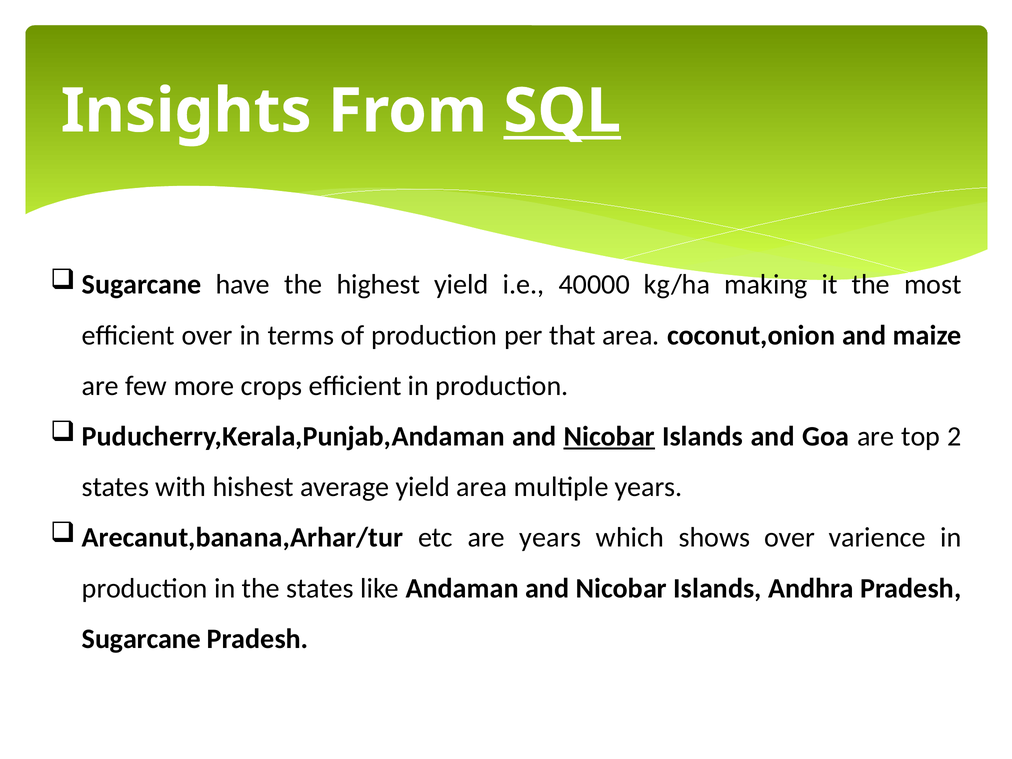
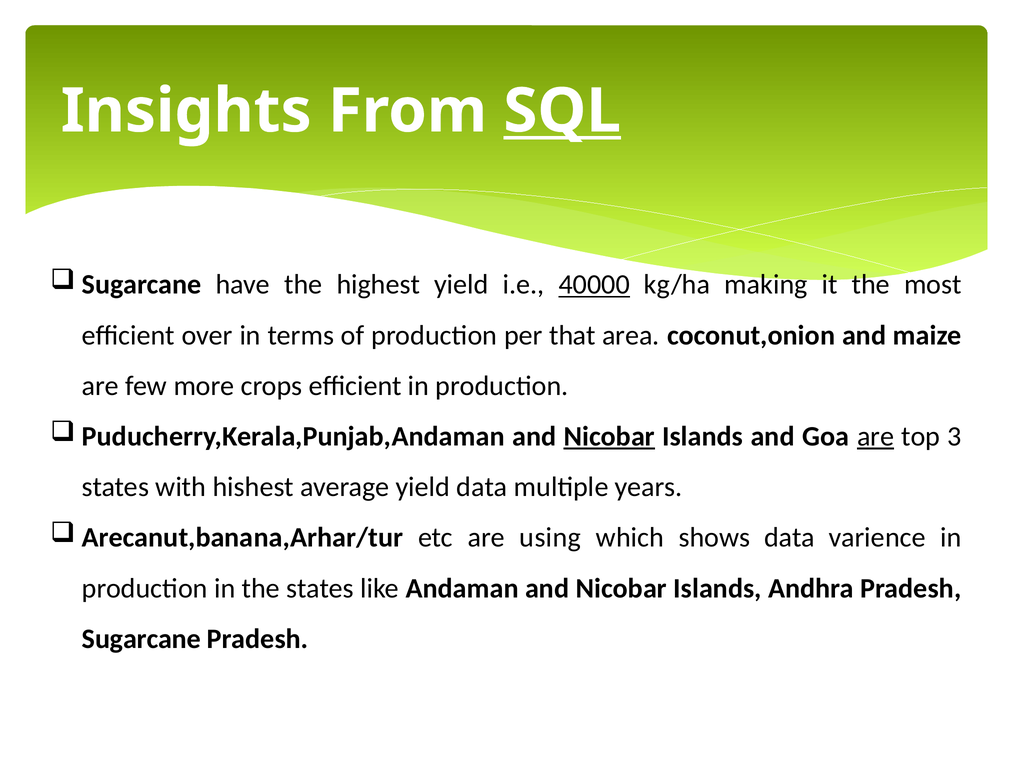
40000 underline: none -> present (594, 285)
are underline: none -> present (876, 436)
2: 2 -> 3 (955, 436)
yield area: area -> data (482, 487)
are years: years -> using (550, 538)
shows over: over -> data (790, 538)
